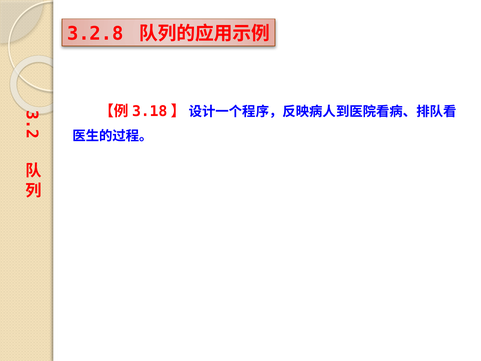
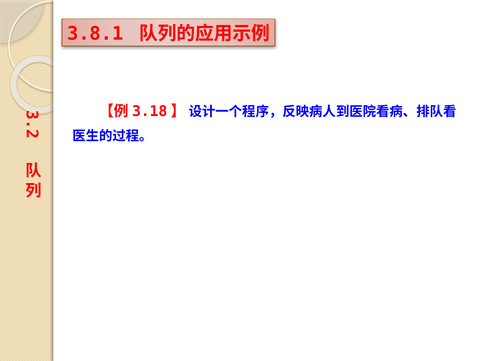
3.2.8: 3.2.8 -> 3.8.1 (95, 34)
